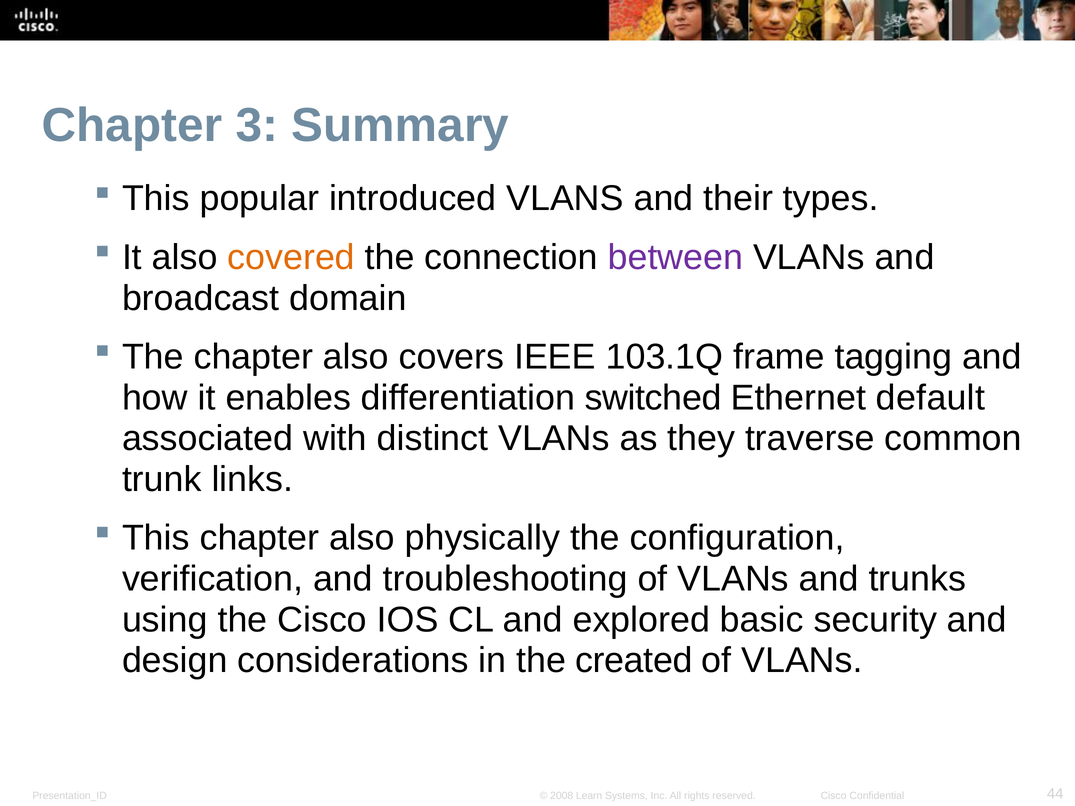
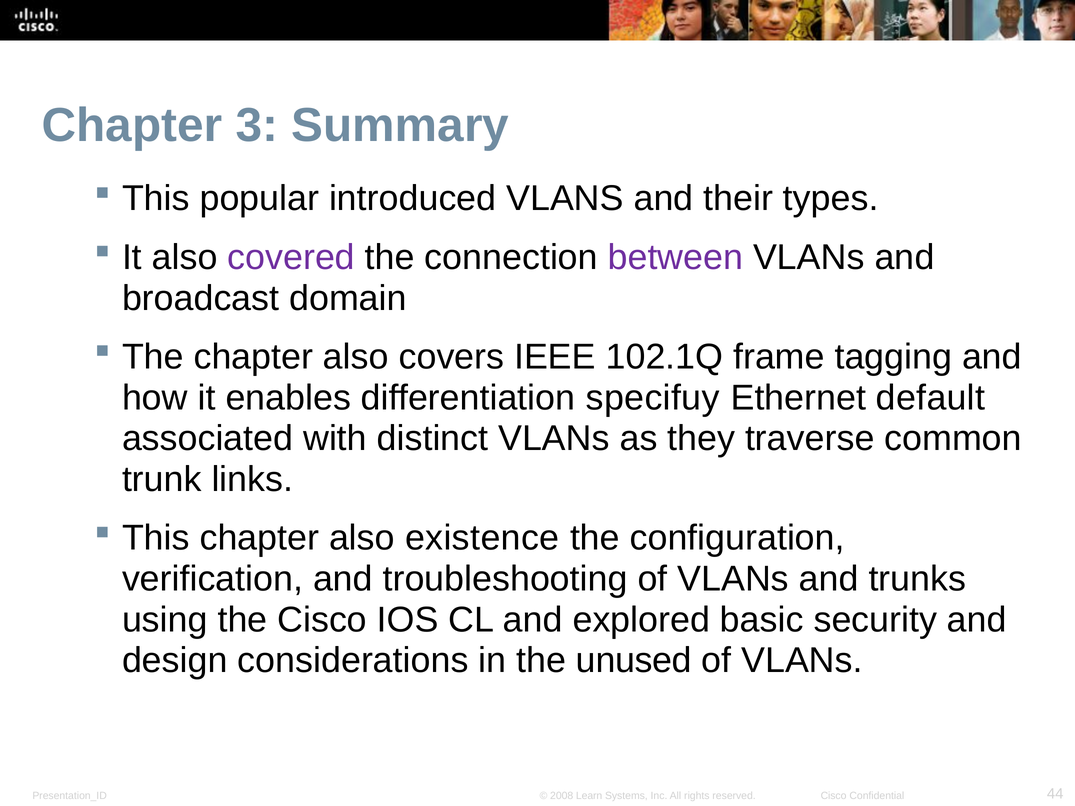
covered colour: orange -> purple (291, 257)
103.1Q: 103.1Q -> 102.1Q (664, 357)
switched: switched -> specifuy (653, 398)
physically: physically -> existence (482, 538)
created: created -> unused (634, 661)
